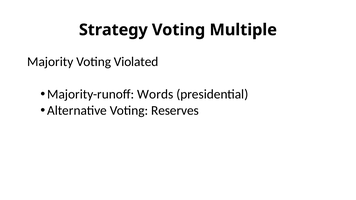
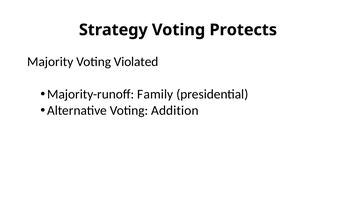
Multiple: Multiple -> Protects (243, 30)
Words: Words -> Family (155, 94)
Reserves: Reserves -> Addition (175, 111)
